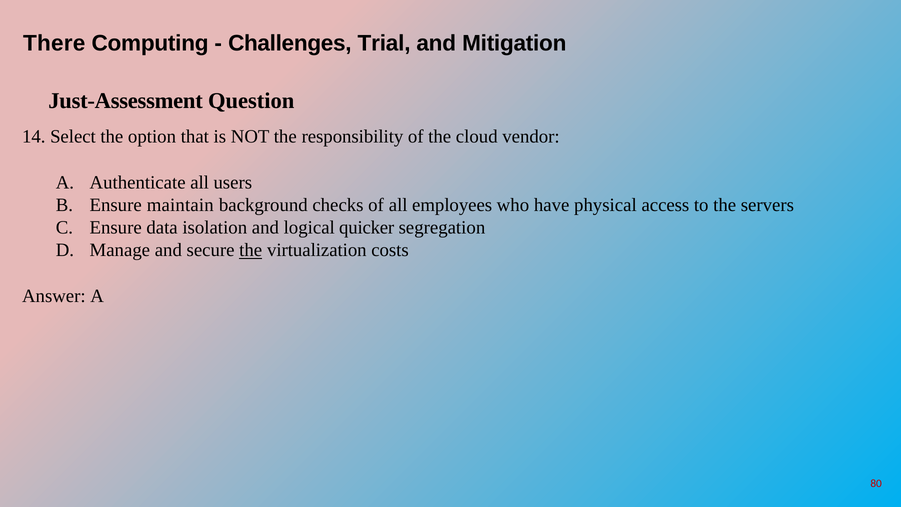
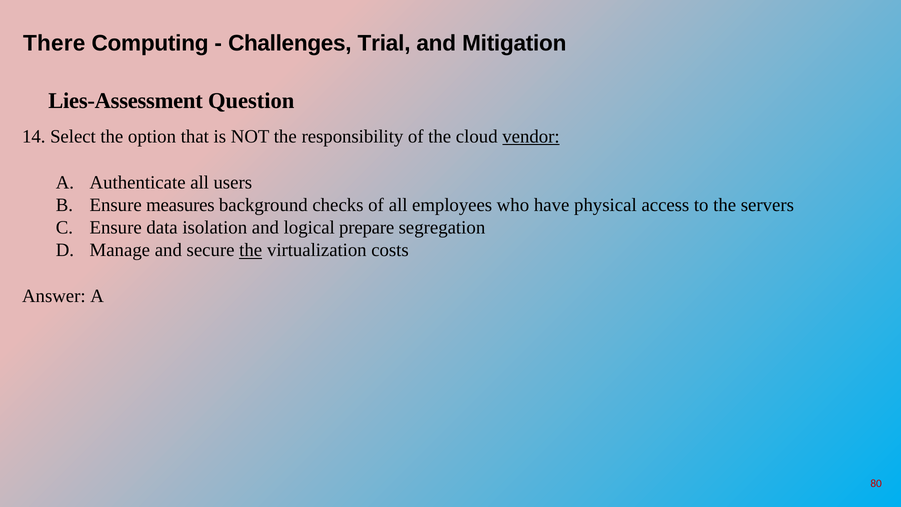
Just-Assessment: Just-Assessment -> Lies-Assessment (126, 101)
vendor underline: none -> present (531, 137)
maintain: maintain -> measures (180, 205)
quicker: quicker -> prepare (367, 228)
